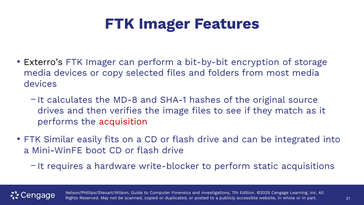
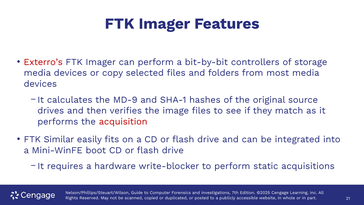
Exterro’s colour: black -> red (43, 62)
encryption: encryption -> controllers (255, 62)
MD-8: MD-8 -> MD-9 (125, 100)
